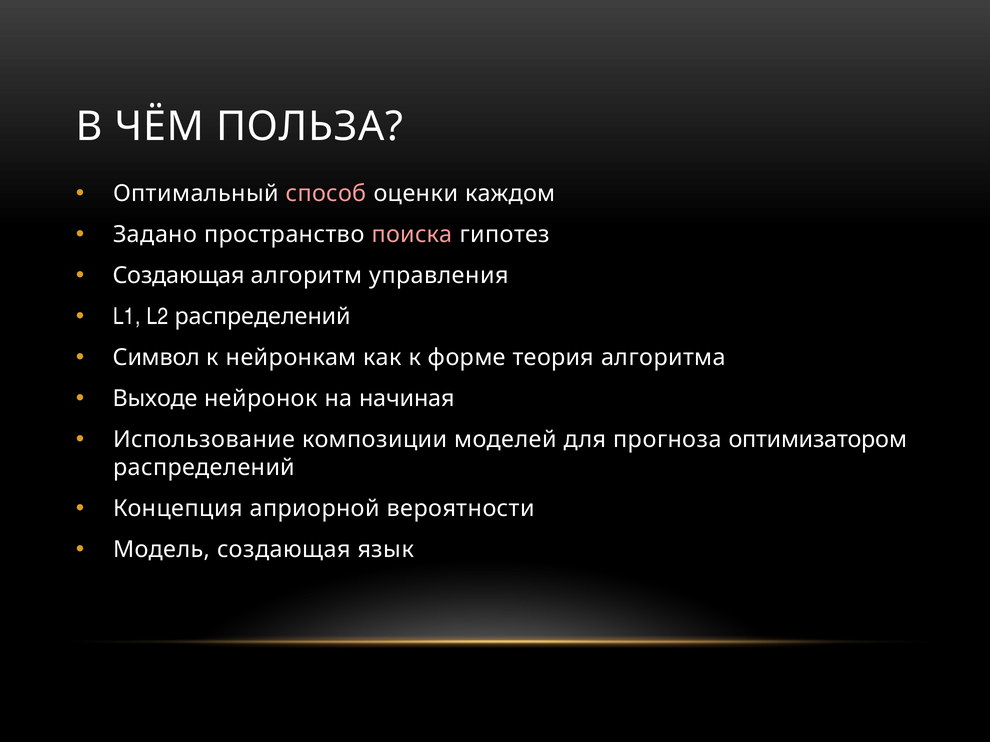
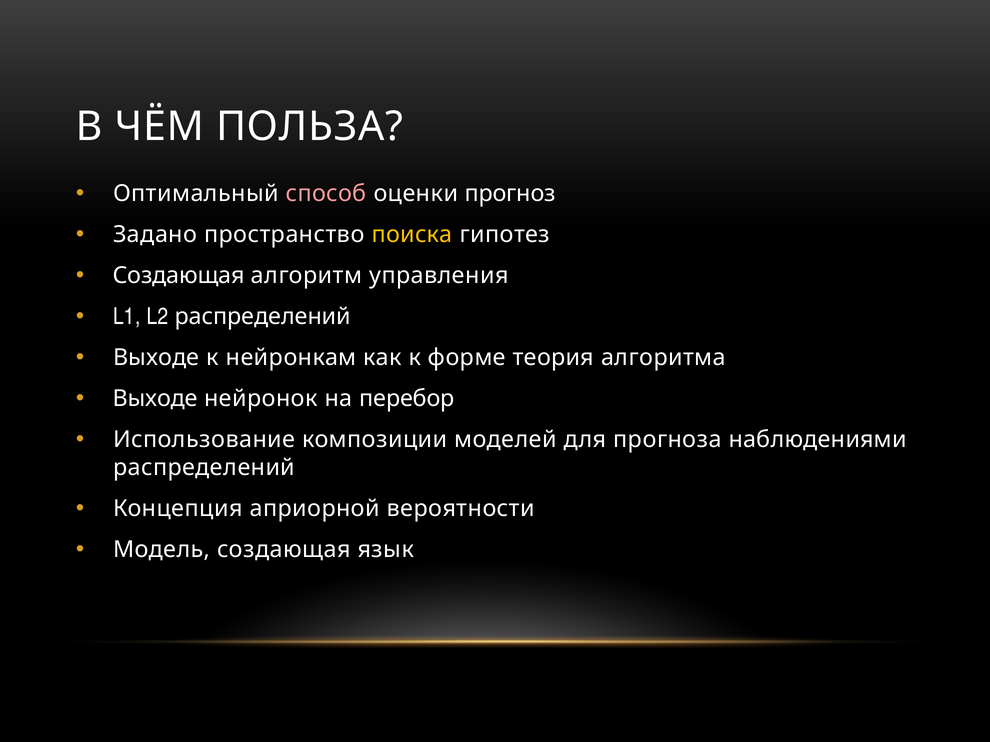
каждом: каждом -> прогноз (510, 194)
поиска colour: pink -> yellow (412, 235)
Символ: Символ -> Выходе (156, 358)
начиная: начиная -> перебор (407, 399)
оптимизатором: оптимизатором -> наблюдениями (818, 440)
